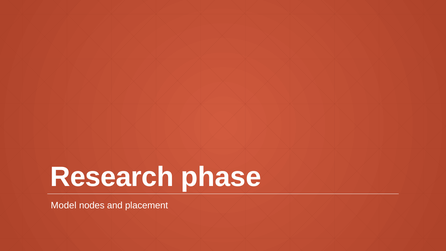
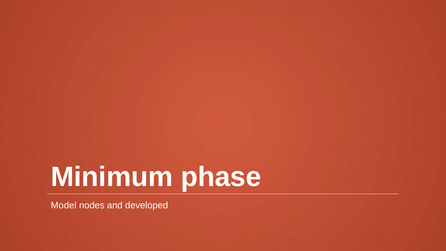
Research: Research -> Minimum (112, 177)
placement: placement -> developed (147, 205)
